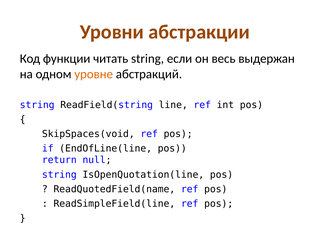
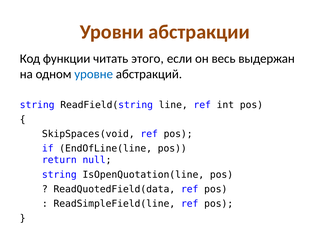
читать string: string -> этого (147, 59)
уровне colour: orange -> blue (94, 74)
ReadQuotedField(name: ReadQuotedField(name -> ReadQuotedField(data (114, 189)
